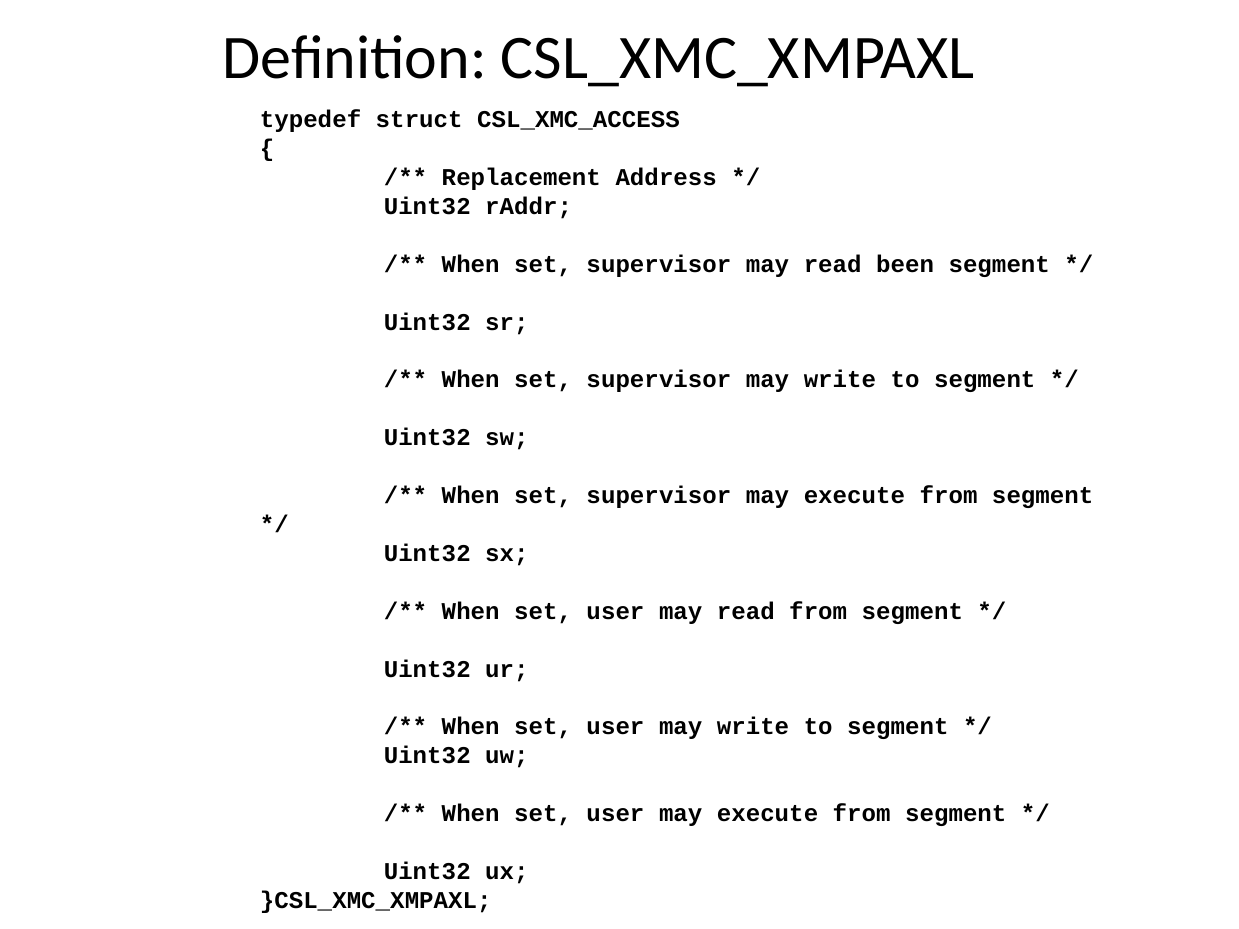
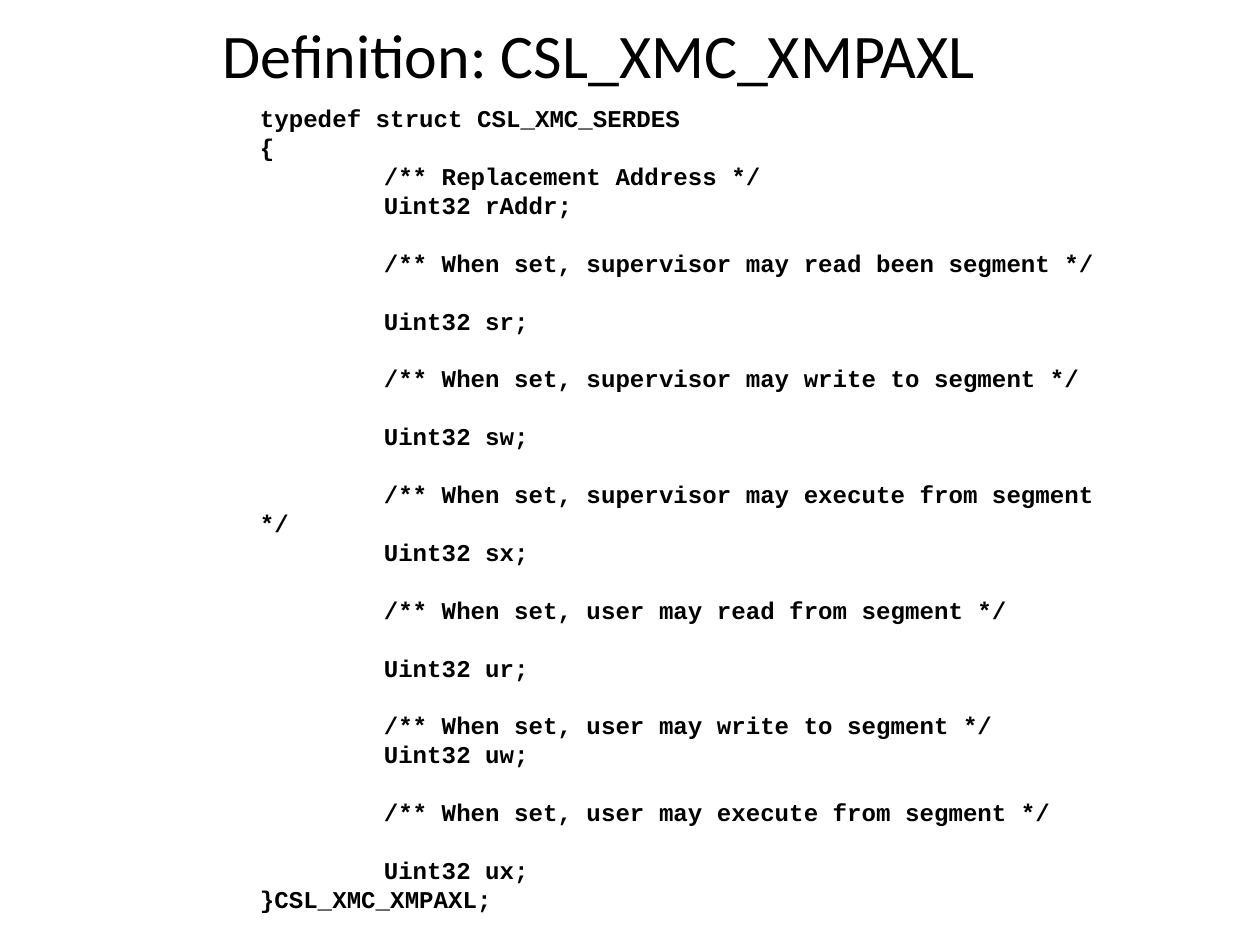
CSL_XMC_ACCESS: CSL_XMC_ACCESS -> CSL_XMC_SERDES (578, 120)
